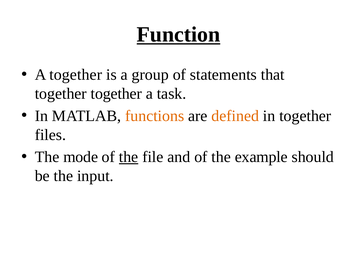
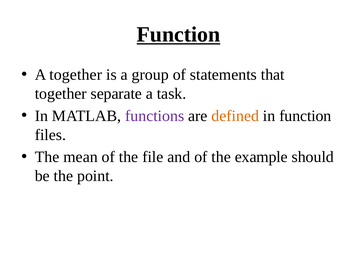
together together: together -> separate (116, 94)
functions colour: orange -> purple (155, 116)
in together: together -> function (305, 116)
mode: mode -> mean (81, 157)
the underline: present -> none (129, 157)
input: input -> point (95, 176)
